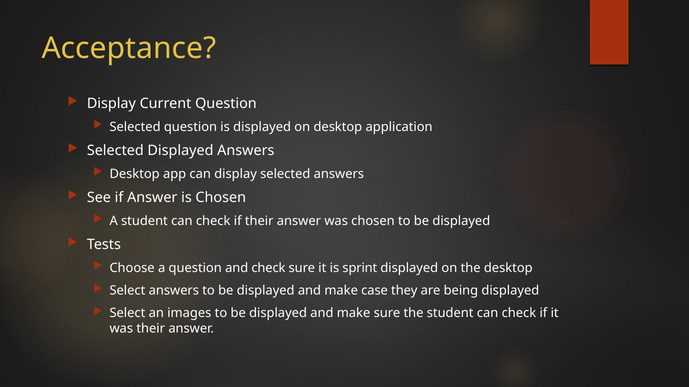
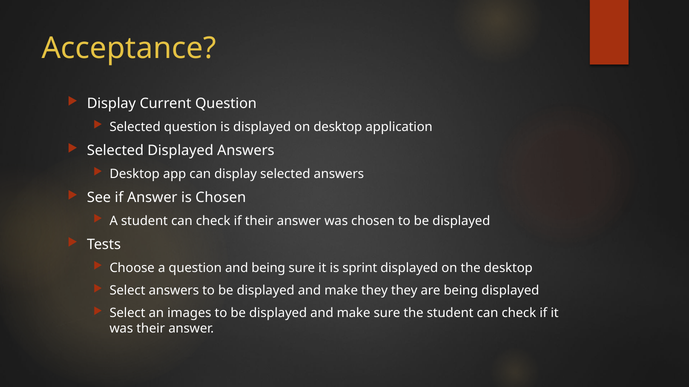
and check: check -> being (268, 268)
make case: case -> they (375, 291)
